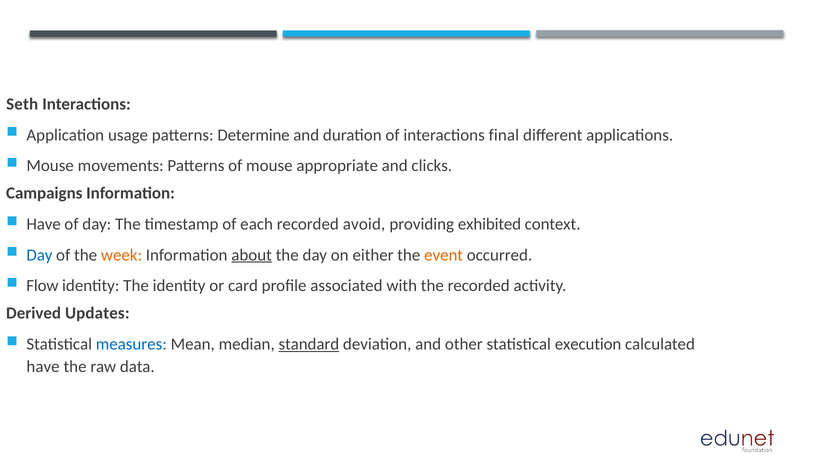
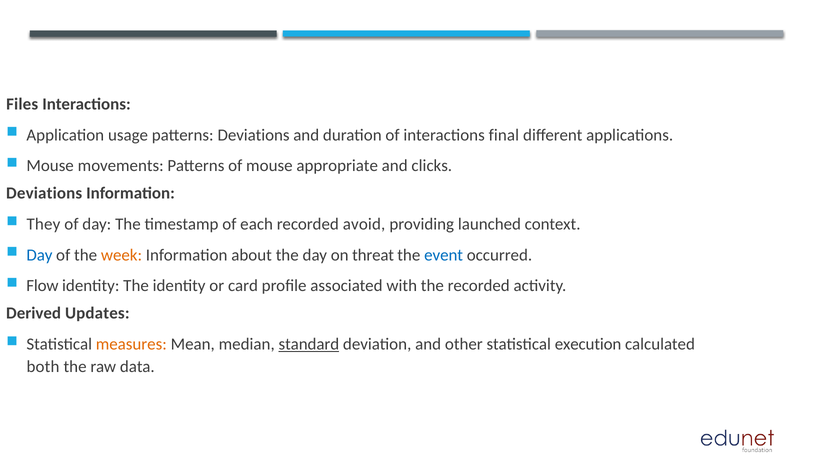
Seth: Seth -> Files (22, 104)
patterns Determine: Determine -> Deviations (254, 135)
Campaigns: Campaigns -> Deviations (44, 193)
Have: Have -> They (43, 224)
exhibited: exhibited -> launched (489, 224)
about underline: present -> none (252, 255)
either: either -> threat (373, 255)
event colour: orange -> blue (444, 255)
measures colour: blue -> orange (131, 344)
have: have -> both (43, 367)
